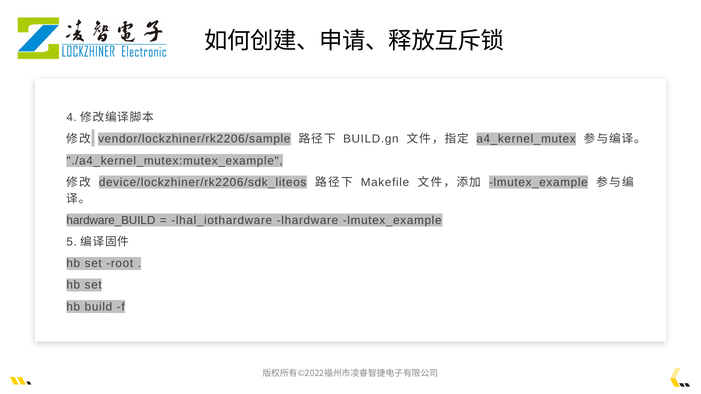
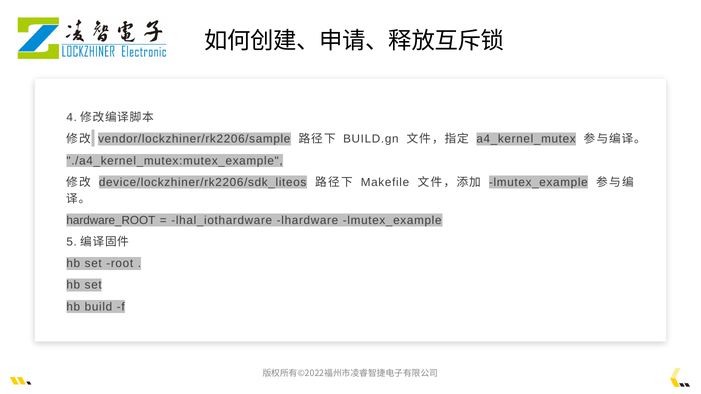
hardware_BUILD: hardware_BUILD -> hardware_ROOT (111, 220)
